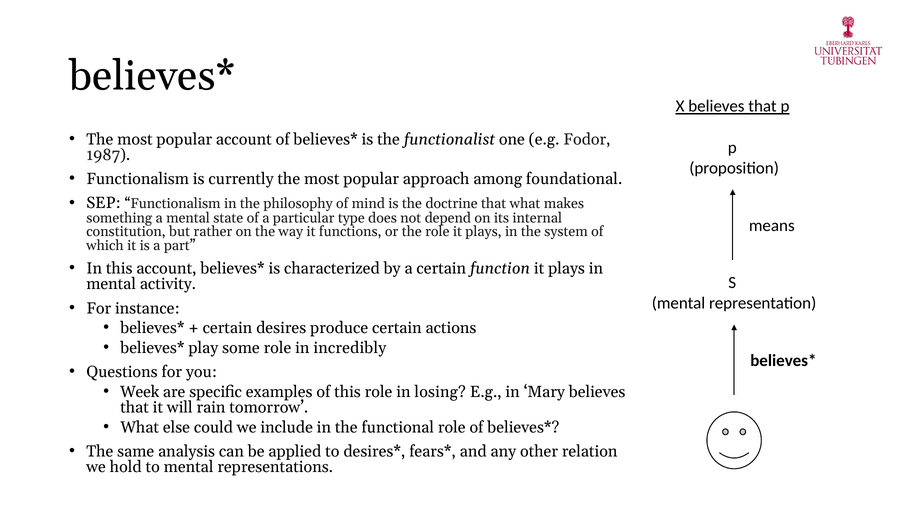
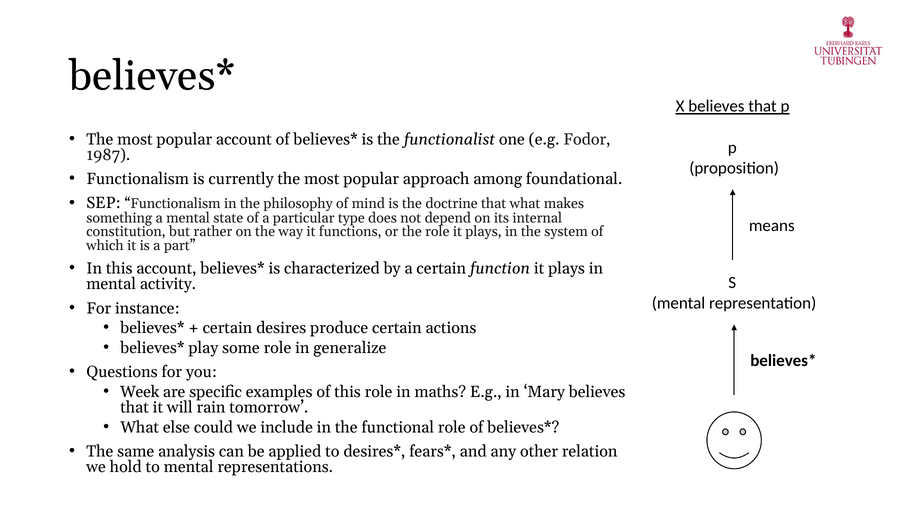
incredibly: incredibly -> generalize (350, 348)
losing: losing -> maths (440, 392)
